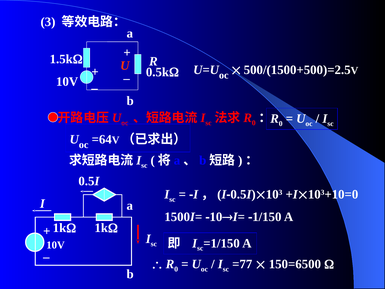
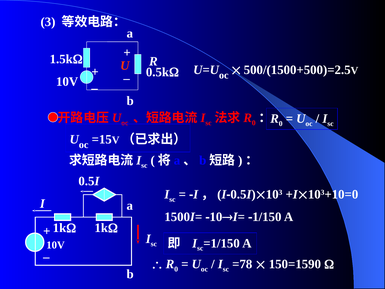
=64: =64 -> =15 (102, 139)
=77: =77 -> =78 (242, 264)
150=6500: 150=6500 -> 150=1590 (295, 264)
